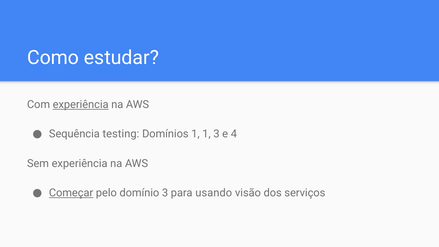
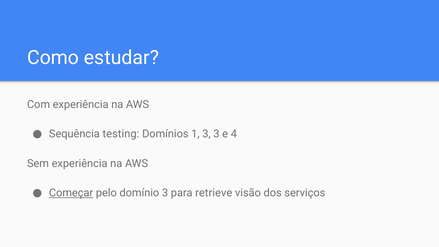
experiência underline: present -> none (81, 104)
1 1: 1 -> 3 (206, 134)
usando: usando -> retrieve (214, 193)
